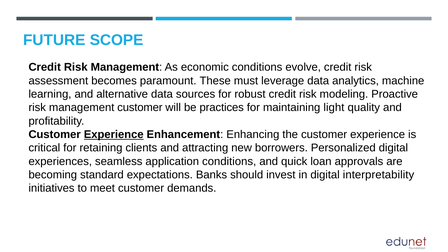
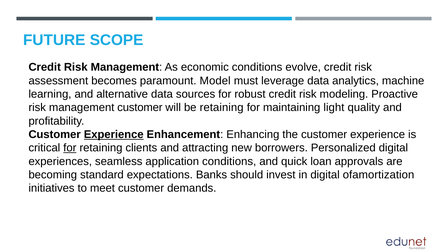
These: These -> Model (215, 81)
be practices: practices -> retaining (222, 108)
for underline: none -> present (70, 148)
interpretability: interpretability -> ofamortization (379, 175)
